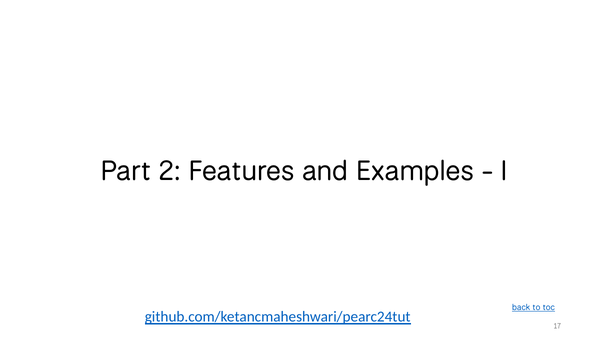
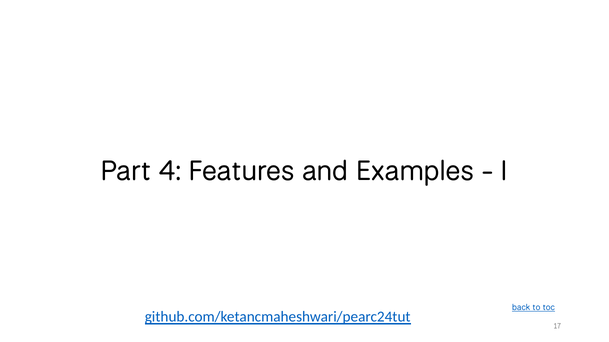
2: 2 -> 4 (170, 171)
